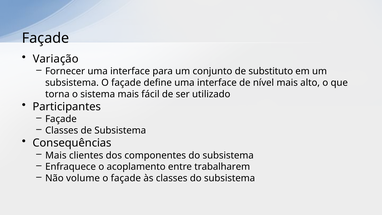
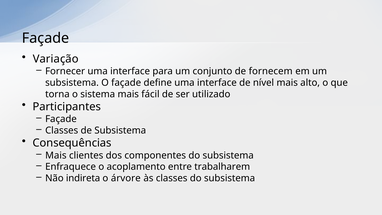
substituto: substituto -> fornecem (271, 71)
volume: volume -> indireta (83, 178)
façade: façade -> árvore (126, 178)
